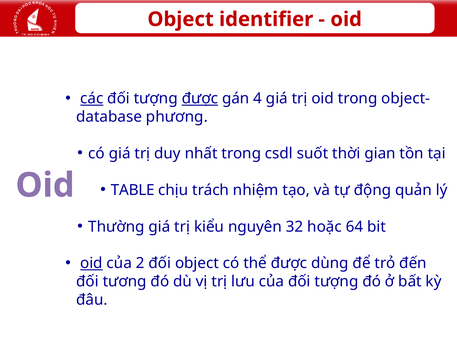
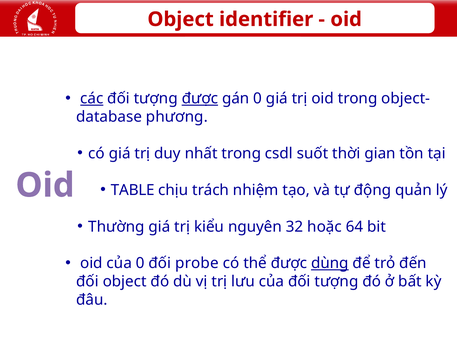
gán 4: 4 -> 0 (258, 99)
oid underline: present -> none (91, 263)
của 2: 2 -> 0 (140, 263)
đối object: object -> probe (197, 263)
dùng underline: none -> present (330, 263)
đối tương: tương -> object (125, 281)
